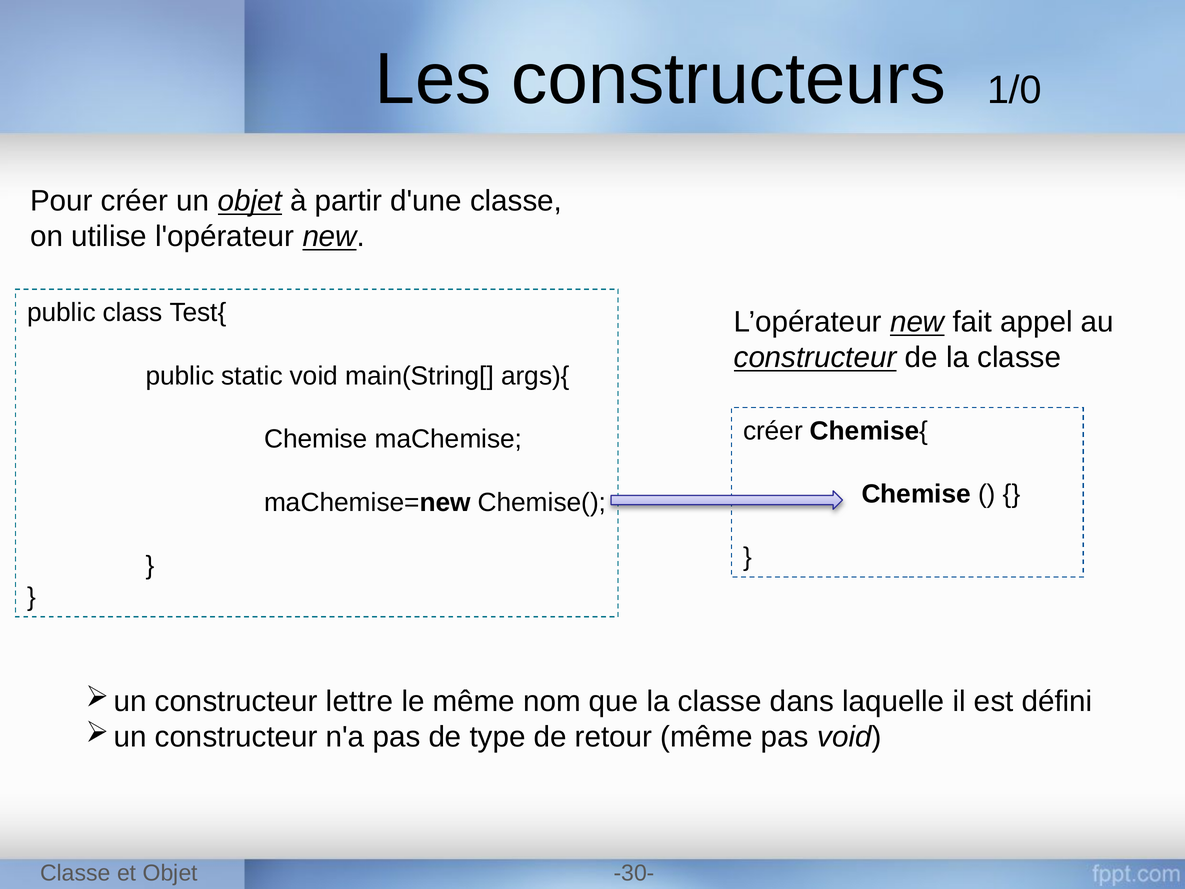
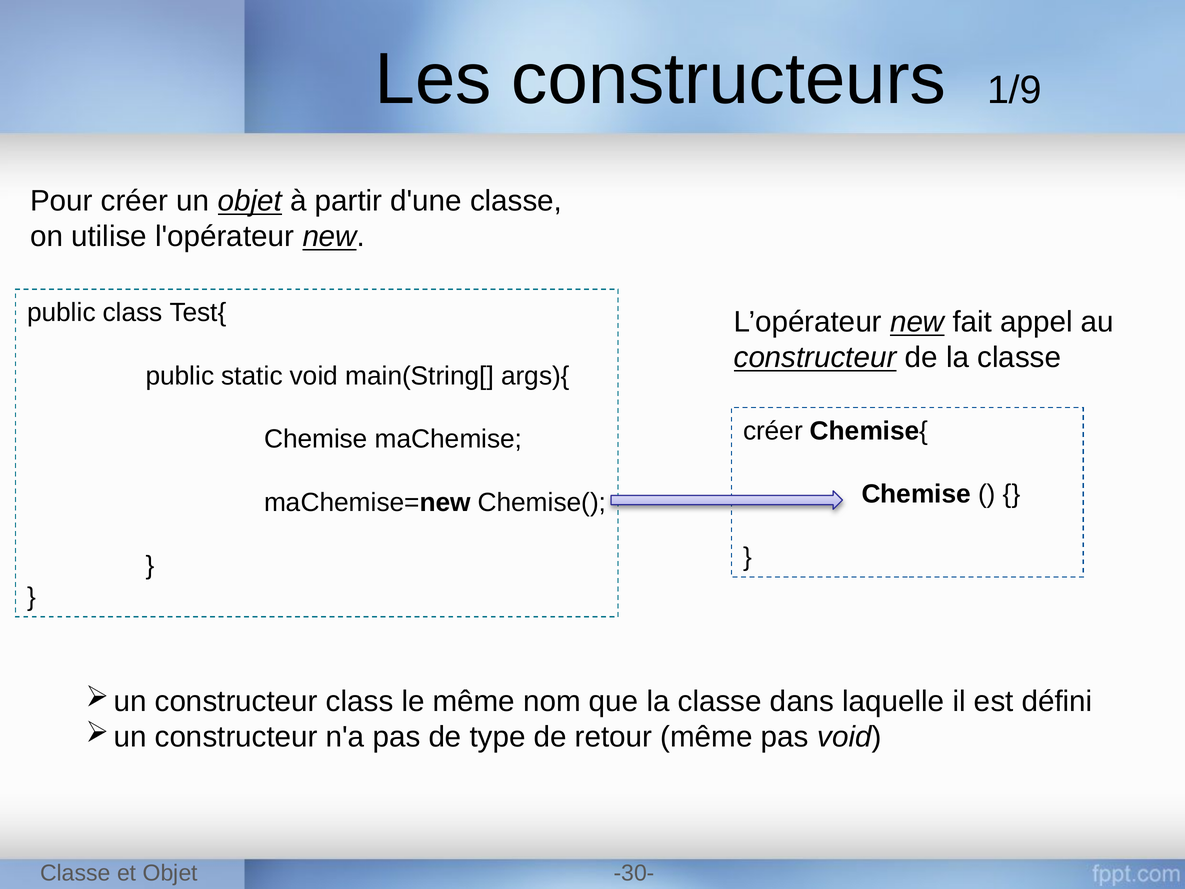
1/0: 1/0 -> 1/9 (1014, 90)
constructeur lettre: lettre -> class (360, 701)
